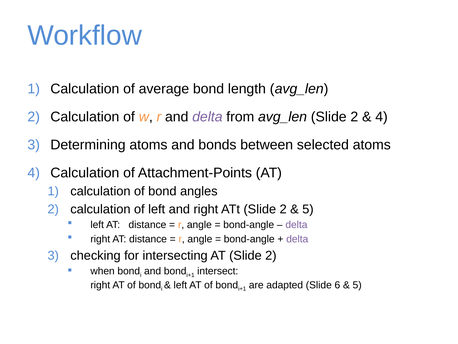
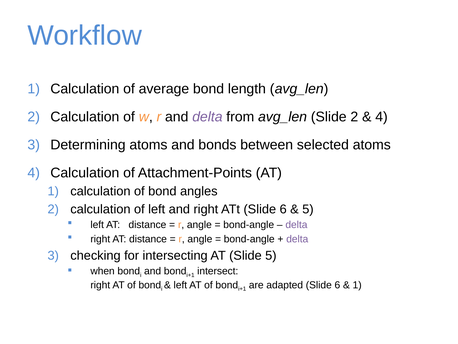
ATt Slide 2: 2 -> 6 (283, 209)
AT Slide 2: 2 -> 5 (271, 255)
5: 5 -> 1 (357, 285)
